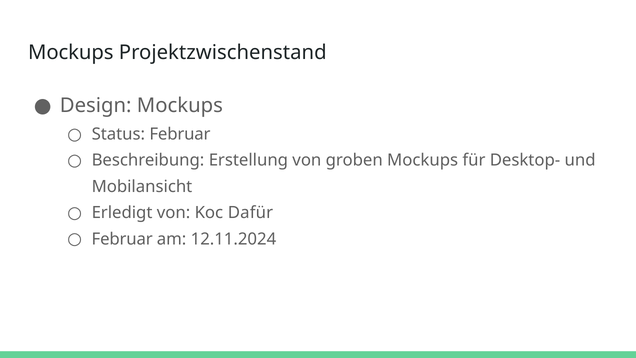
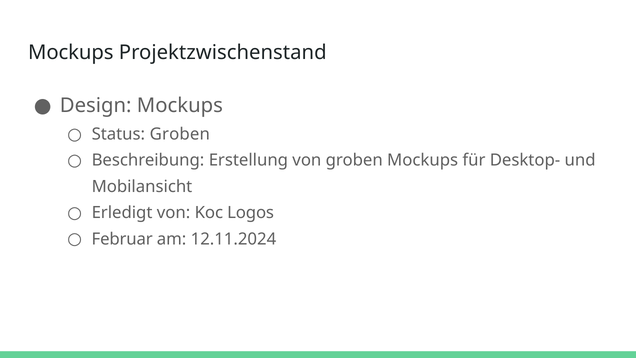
Status Februar: Februar -> Groben (180, 134)
Dafür: Dafür -> Logos (251, 213)
